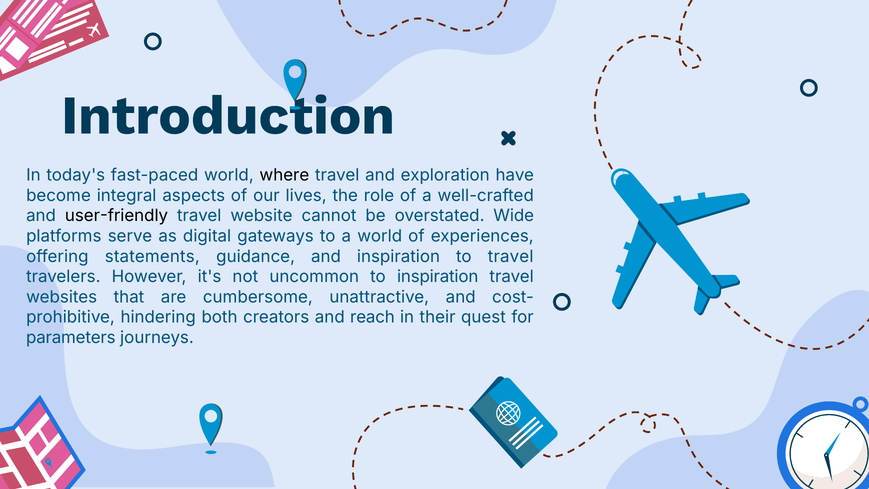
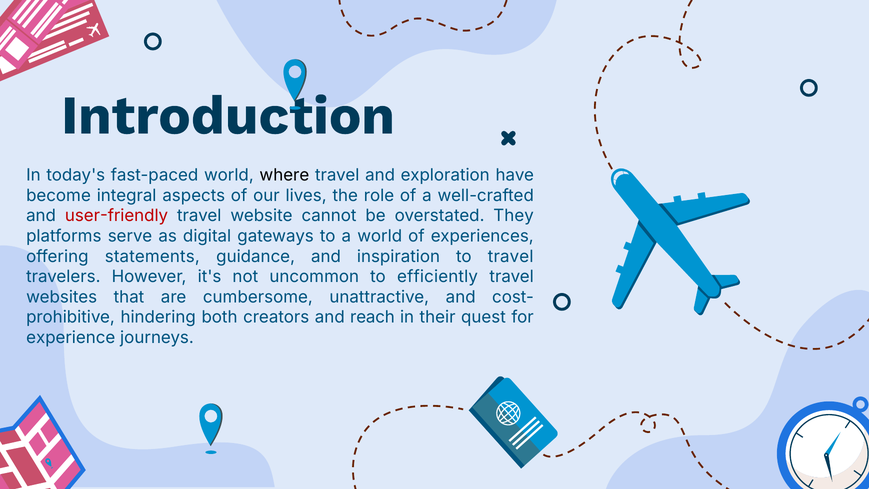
user-friendly colour: black -> red (117, 216)
Wide: Wide -> They (514, 216)
to inspiration: inspiration -> efficiently (438, 277)
parameters: parameters -> experience (71, 338)
